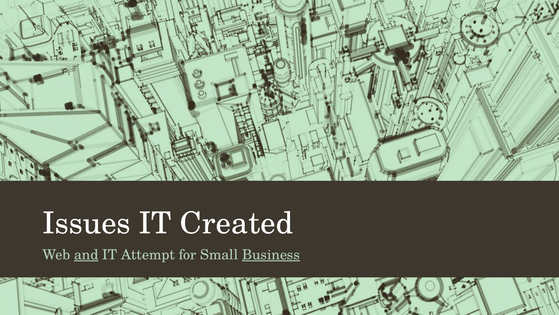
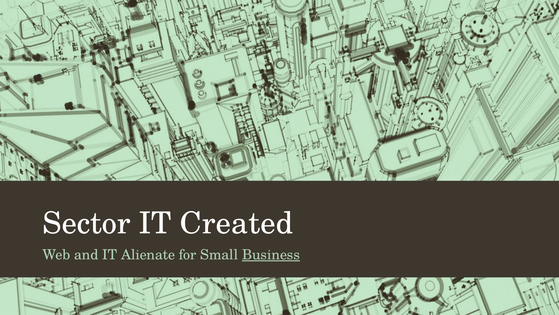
Issues: Issues -> Sector (87, 223)
and underline: present -> none (86, 254)
Attempt: Attempt -> Alienate (148, 254)
